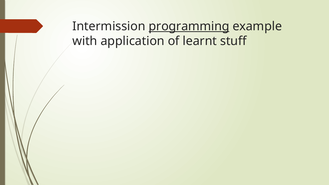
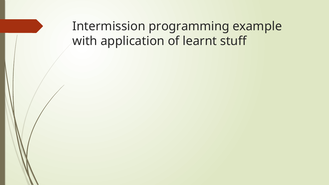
programming underline: present -> none (189, 26)
